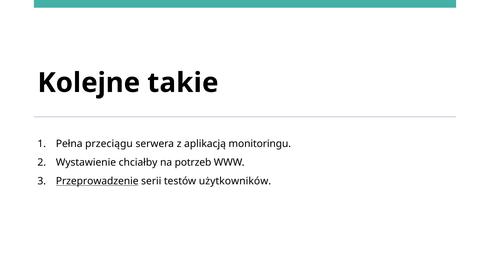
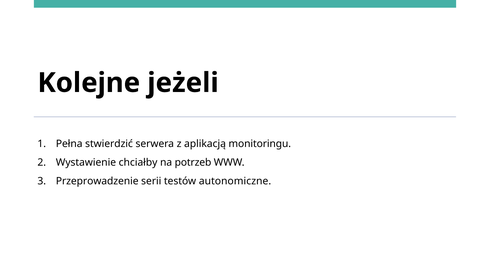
takie: takie -> jeżeli (183, 83)
przeciągu: przeciągu -> stwierdzić (109, 144)
Przeprowadzenie underline: present -> none (97, 181)
użytkowników: użytkowników -> autonomiczne (235, 181)
